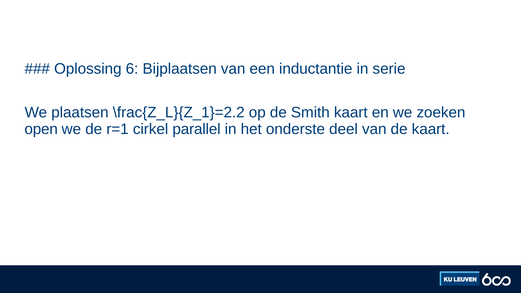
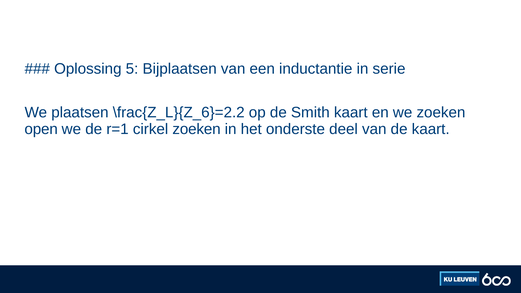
6: 6 -> 5 (132, 69)
\frac{Z_L}{Z_1}=2.2: \frac{Z_L}{Z_1}=2.2 -> \frac{Z_L}{Z_6}=2.2 (179, 113)
cirkel parallel: parallel -> zoeken (197, 129)
